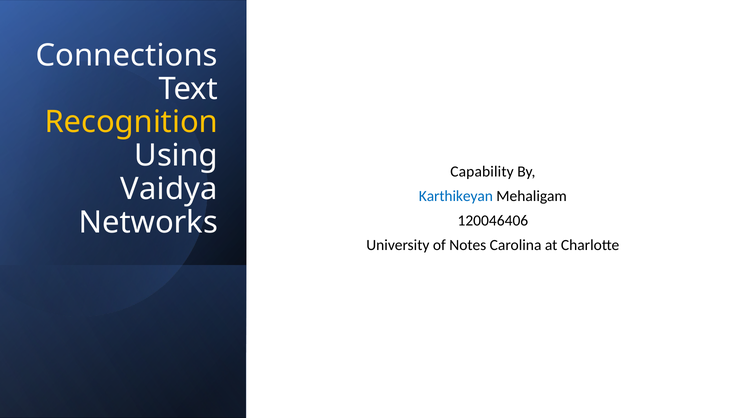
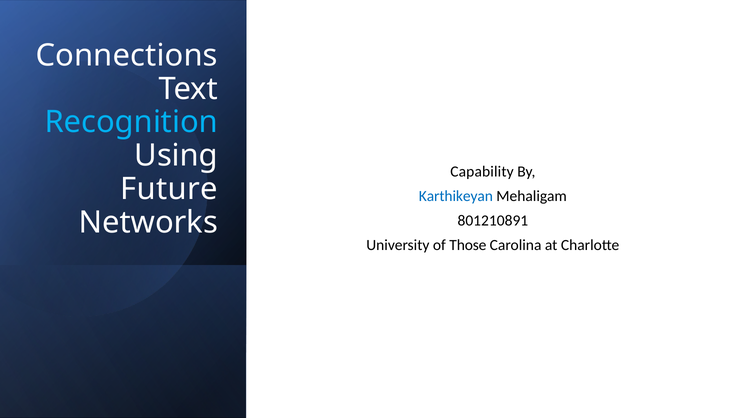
Recognition colour: yellow -> light blue (131, 122)
Vaidya: Vaidya -> Future (169, 189)
120046406: 120046406 -> 801210891 (493, 221)
Notes: Notes -> Those (468, 245)
